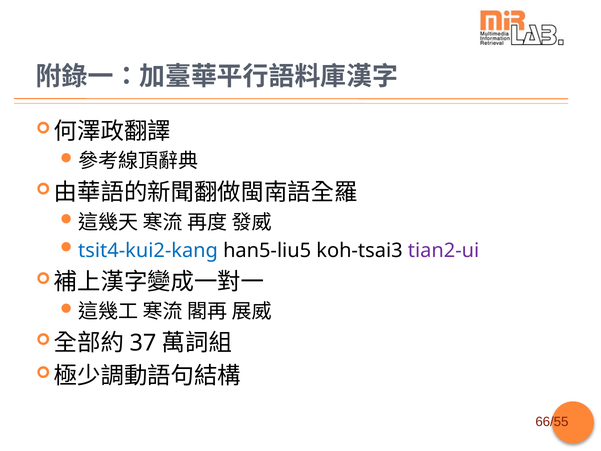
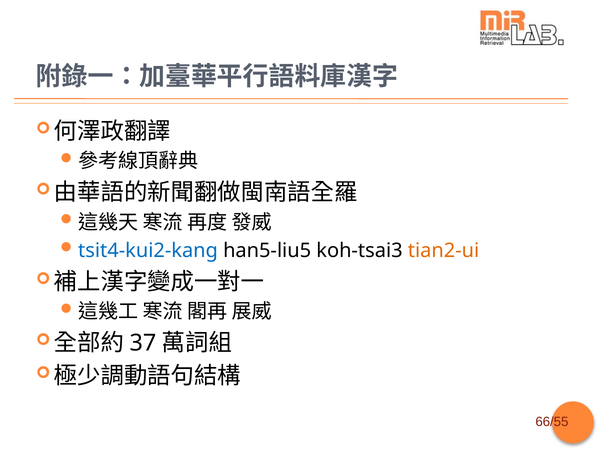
tian2-ui colour: purple -> orange (444, 250)
